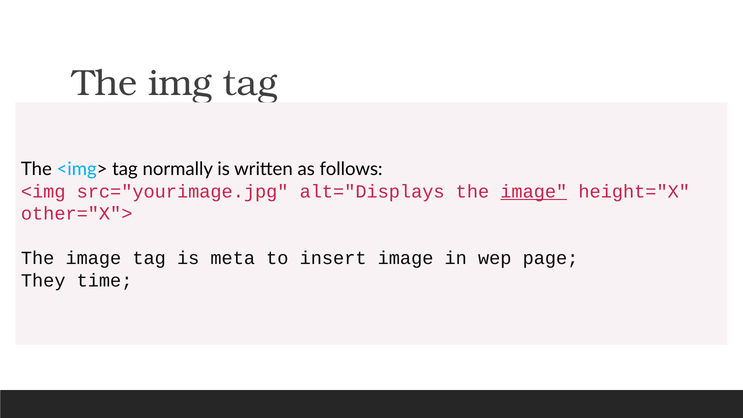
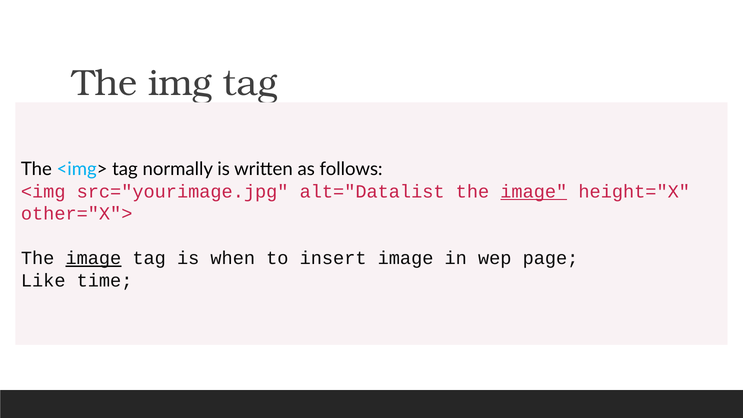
alt="Displays: alt="Displays -> alt="Datalist (372, 191)
image underline: none -> present (93, 258)
meta: meta -> when (233, 258)
They: They -> Like (43, 281)
